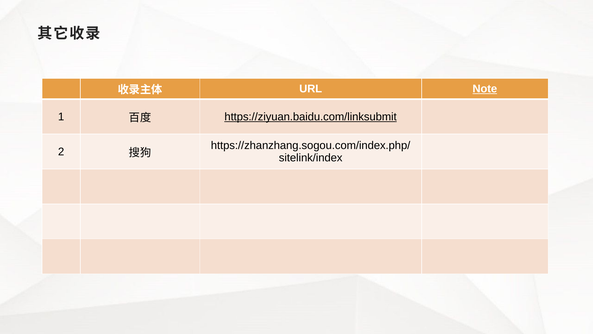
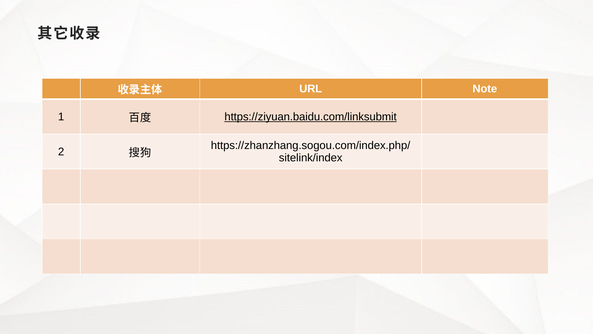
Note underline: present -> none (485, 89)
